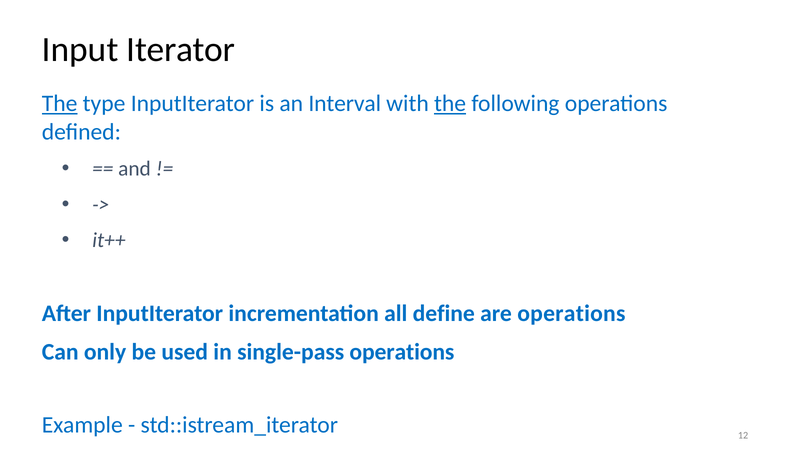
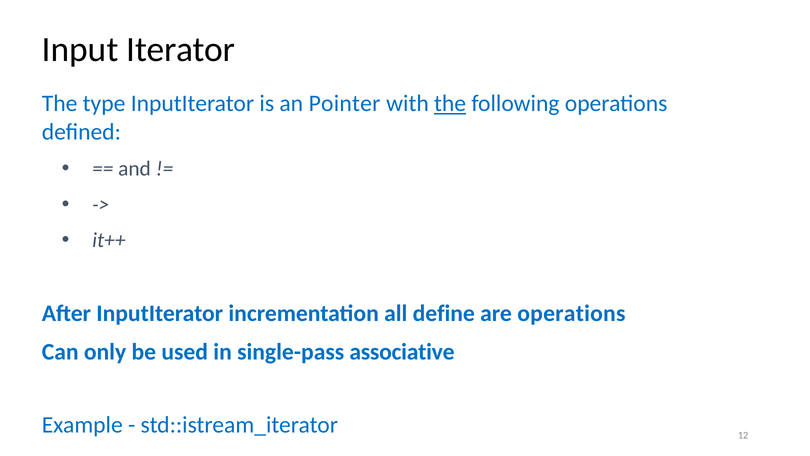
The underline: present -> none (60, 103)
Interval: Interval -> Pointer (345, 103)
single-pass operations: operations -> associative (402, 352)
